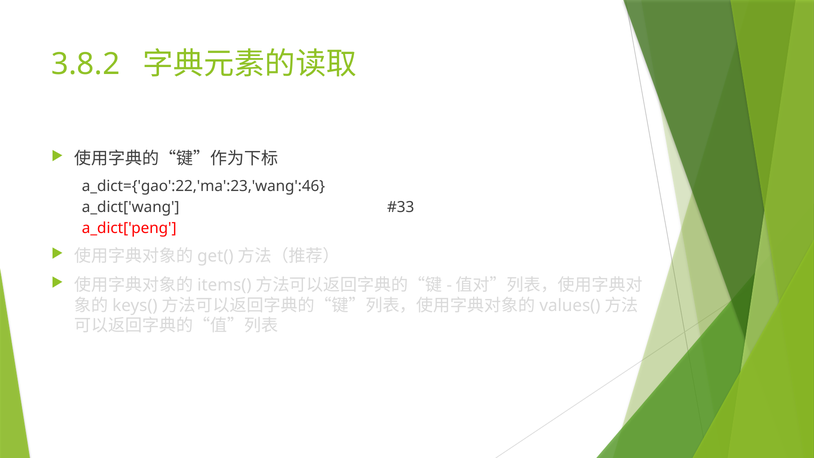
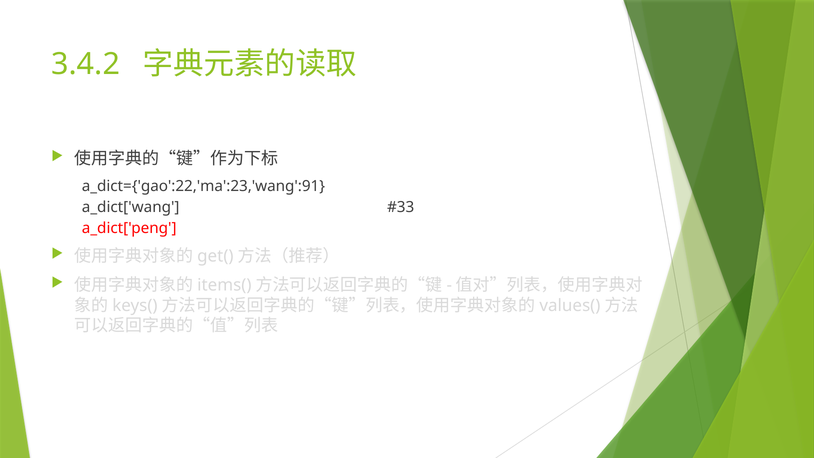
3.8.2: 3.8.2 -> 3.4.2 (86, 64)
a_dict={'gao':22,'ma':23,'wang':46: a_dict={'gao':22,'ma':23,'wang':46 -> a_dict={'gao':22,'ma':23,'wang':91 (203, 186)
